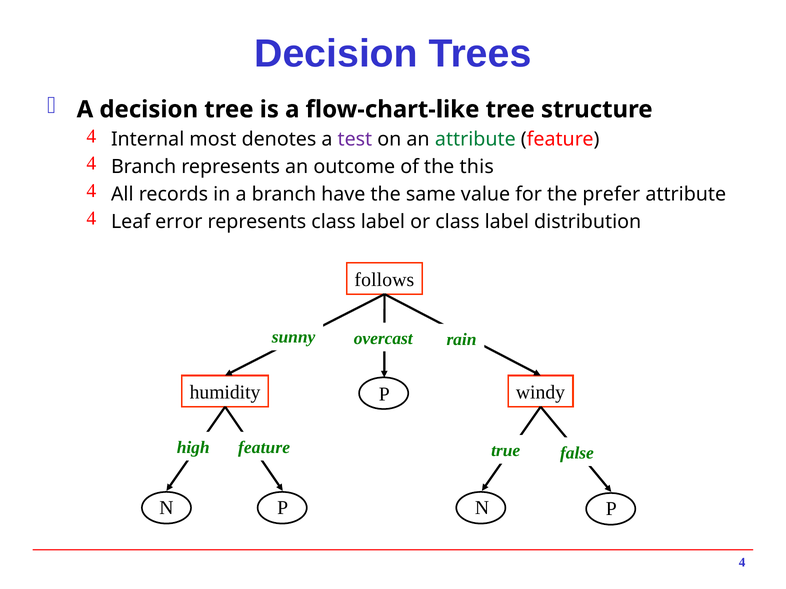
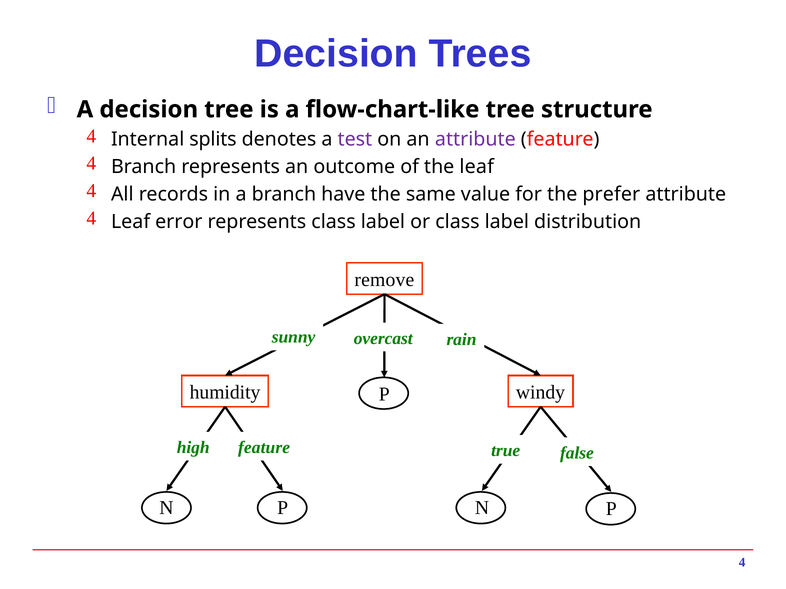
most: most -> splits (213, 139)
attribute colour: green -> purple (475, 139)
the this: this -> leaf (477, 167)
follows: follows -> remove (384, 280)
